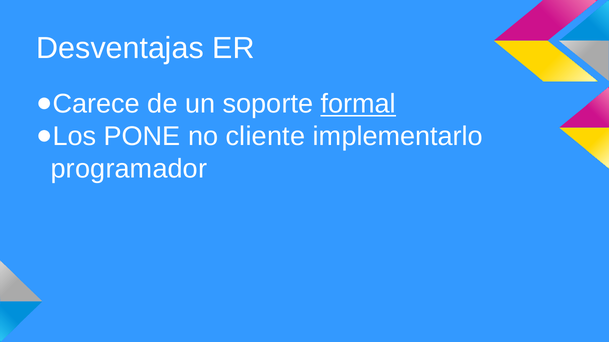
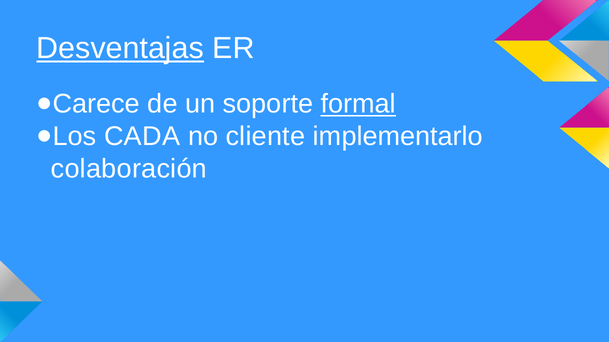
Desventajas underline: none -> present (120, 49)
PONE: PONE -> CADA (142, 137)
programador: programador -> colaboración (129, 169)
